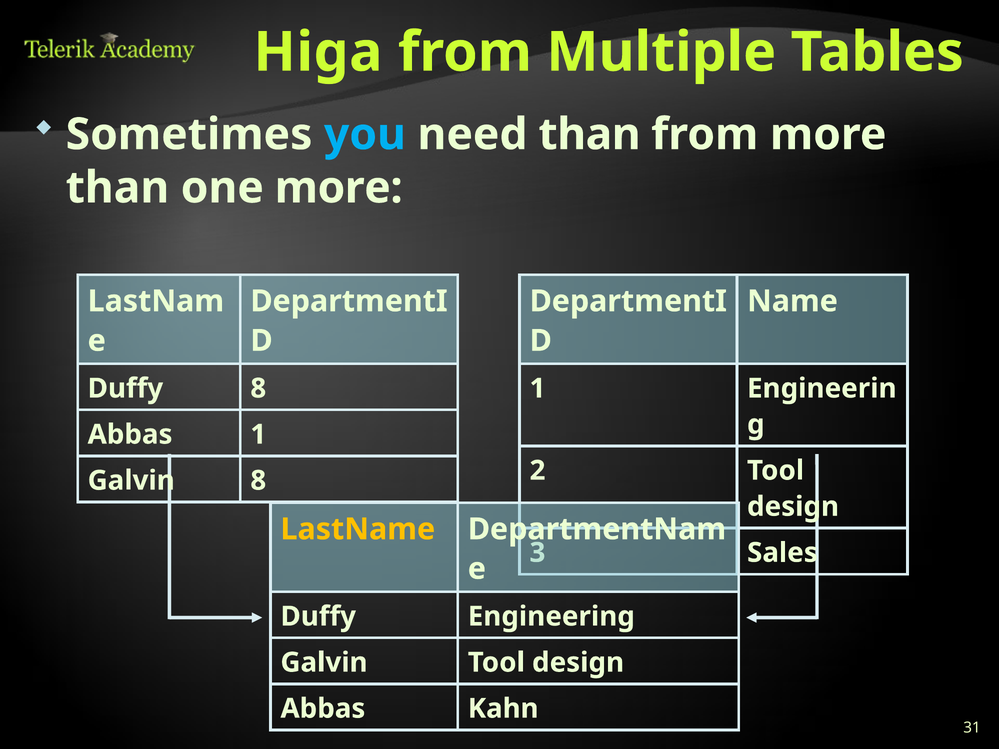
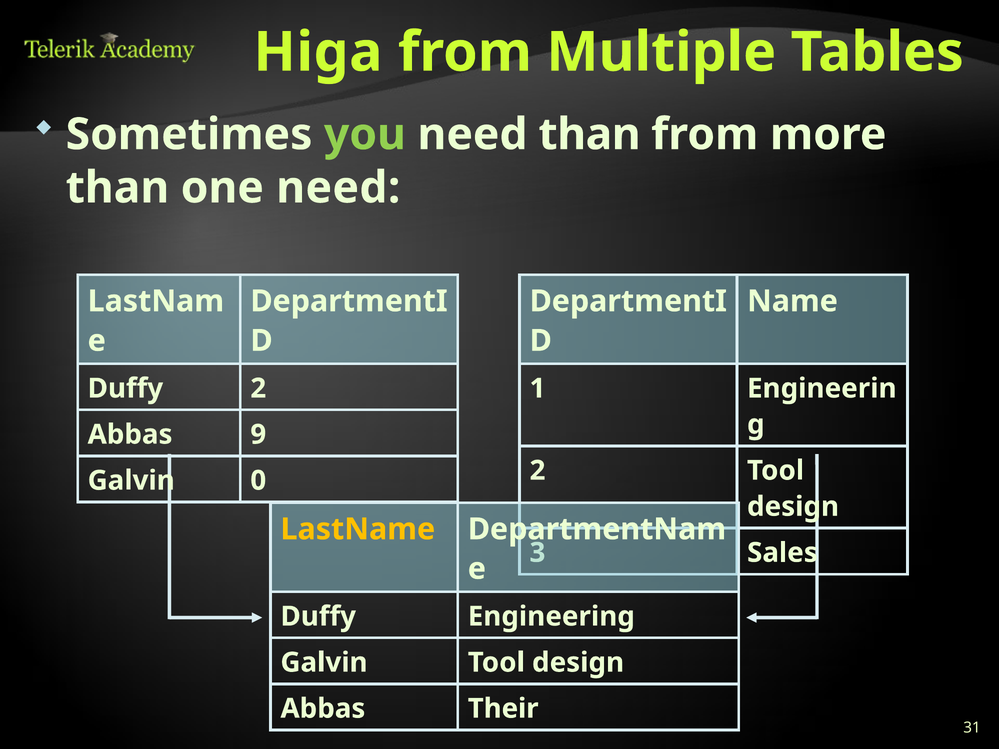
you colour: light blue -> light green (365, 135)
one more: more -> need (338, 188)
Duffy 8: 8 -> 2 (258, 389)
Abbas 1: 1 -> 9 (258, 435)
Galvin 8: 8 -> 0 (258, 481)
Kahn: Kahn -> Their (503, 709)
